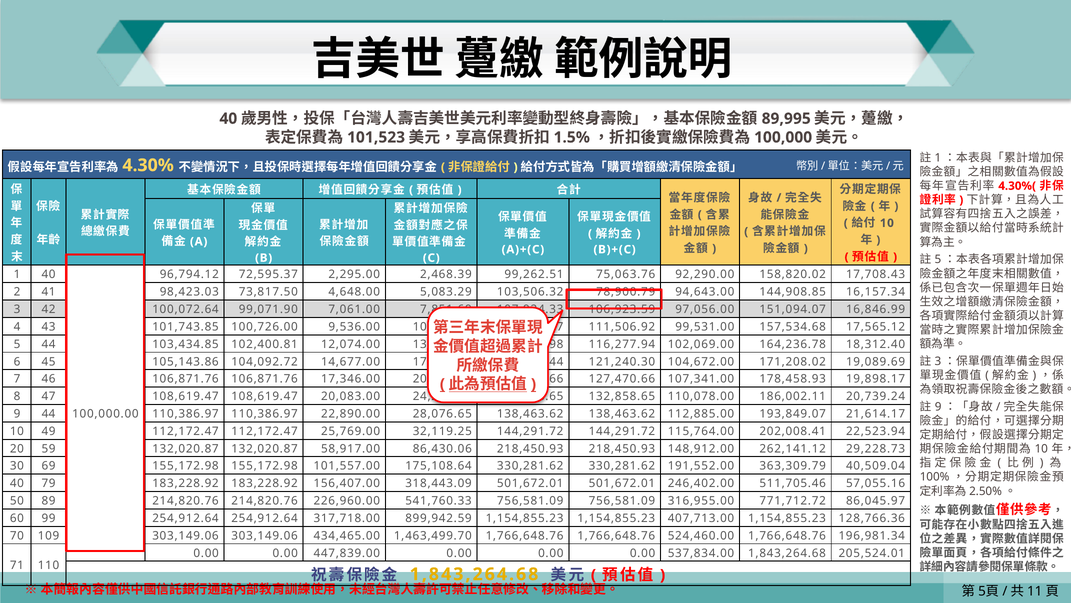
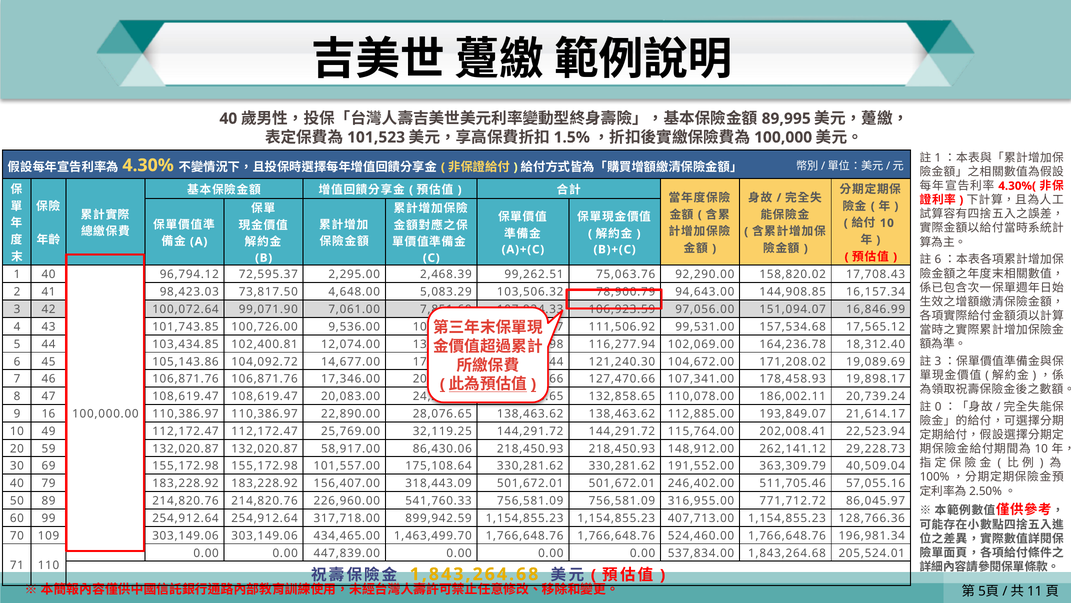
5: 5 -> 6 (938, 259)
9: 9 -> 0 (938, 406)
9 44: 44 -> 16 (48, 413)
